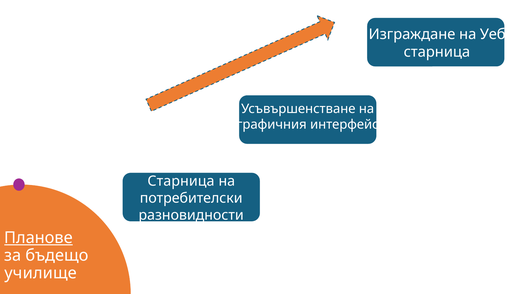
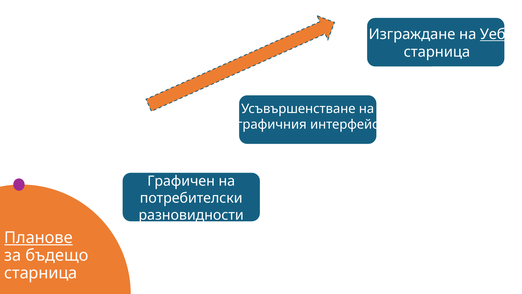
Уеб underline: none -> present (493, 34)
Старница: Старница -> Графичен (181, 181)
училище: училище -> старница (41, 273)
